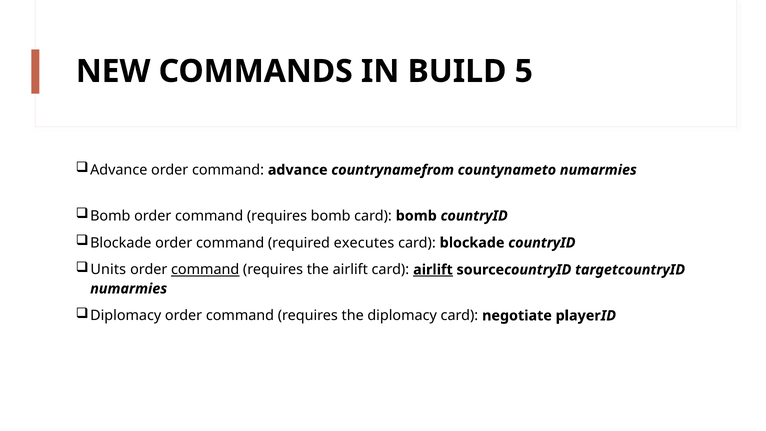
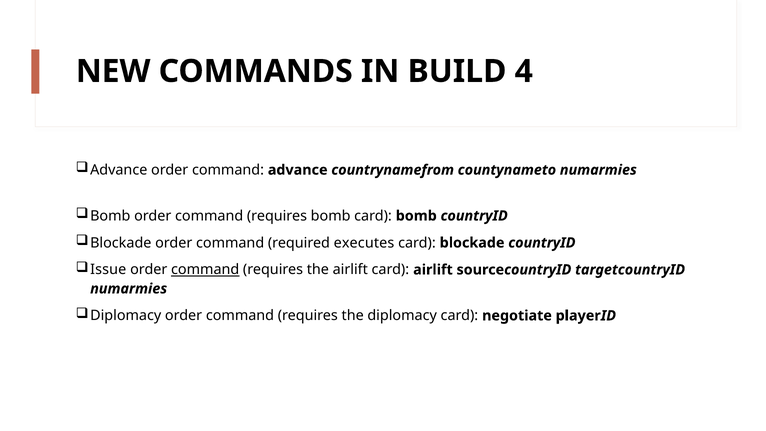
5: 5 -> 4 (524, 71)
Units: Units -> Issue (108, 270)
airlift underline: present -> none (433, 270)
